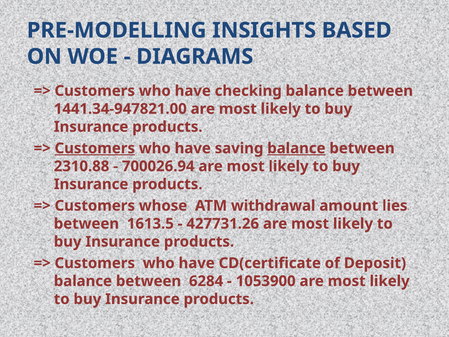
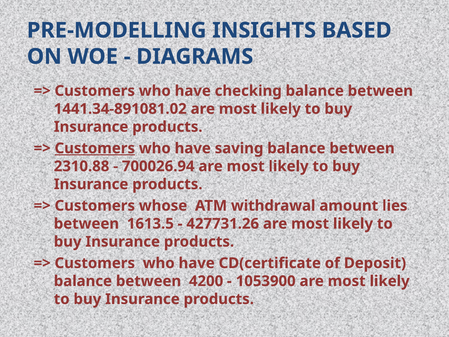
1441.34-947821.00: 1441.34-947821.00 -> 1441.34-891081.02 (120, 109)
balance underline: present -> none (296, 148)
6284: 6284 -> 4200 (206, 281)
